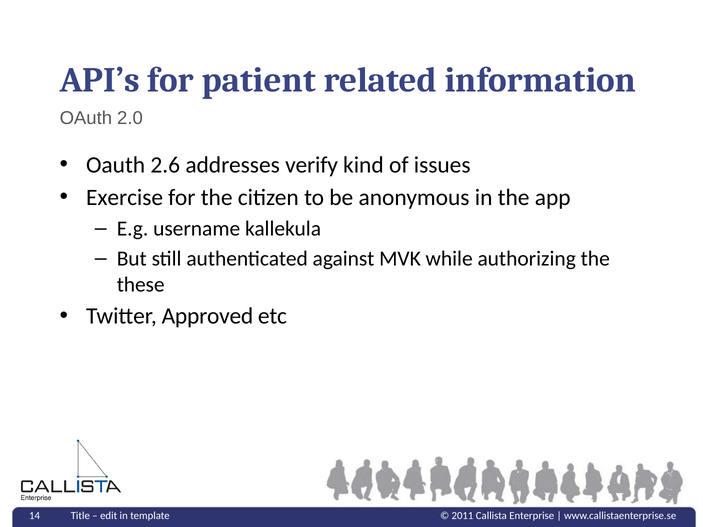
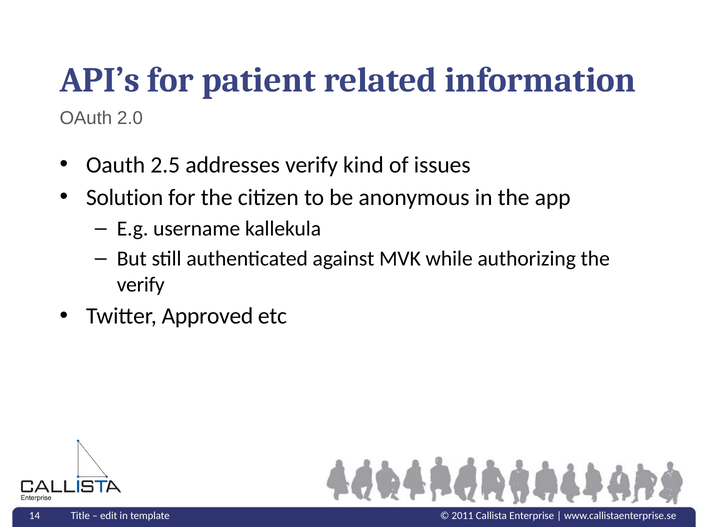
2.6: 2.6 -> 2.5 (165, 165)
Exercise: Exercise -> Solution (125, 198)
these: these -> verify (141, 285)
